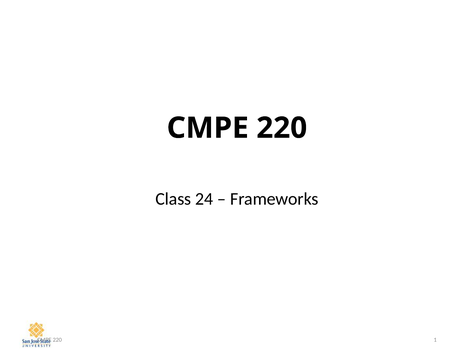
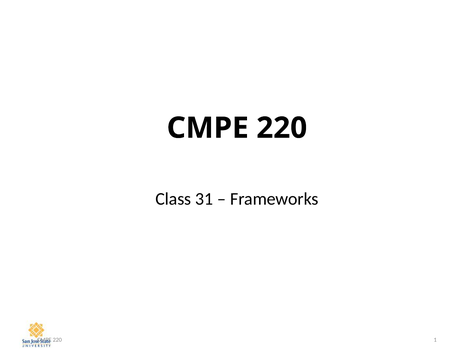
24: 24 -> 31 (204, 199)
